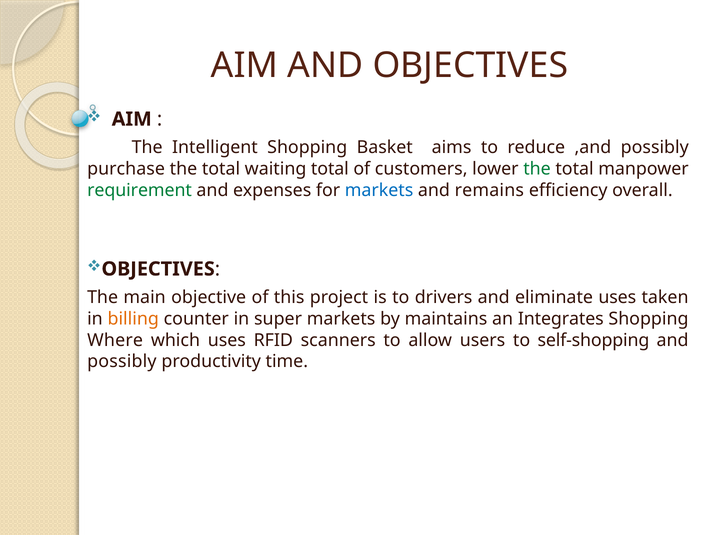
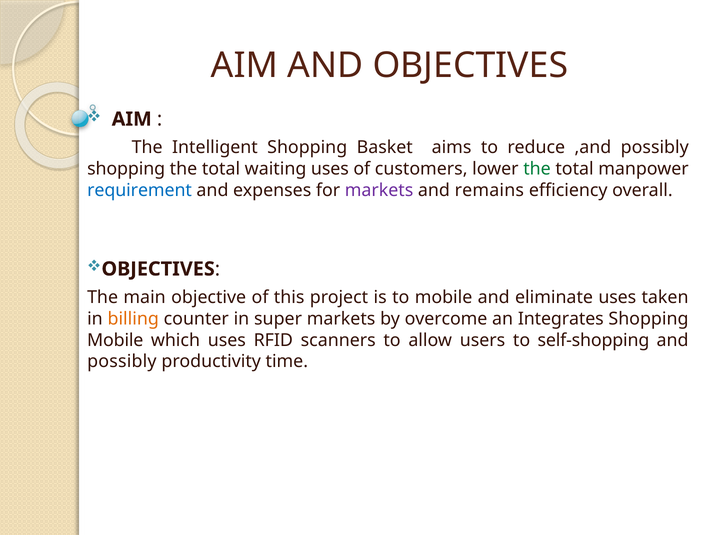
purchase: purchase -> shopping (126, 169)
waiting total: total -> uses (330, 169)
requirement colour: green -> blue (140, 190)
markets colour: blue -> purple (379, 190)
to drivers: drivers -> mobile (444, 297)
maintains: maintains -> overcome (446, 319)
Where: Where -> Mobile (115, 340)
